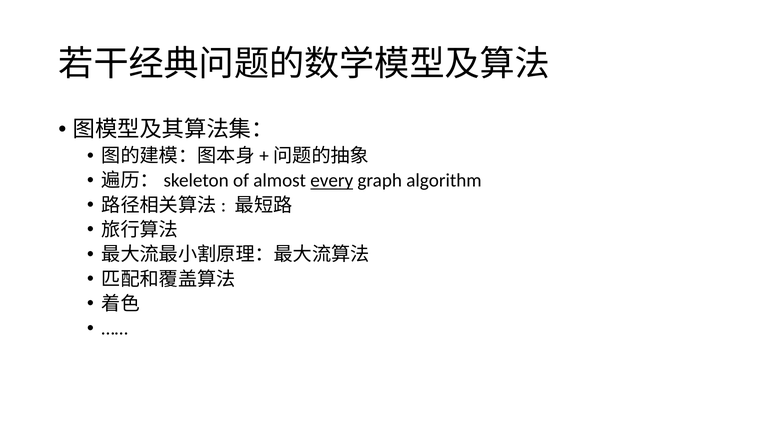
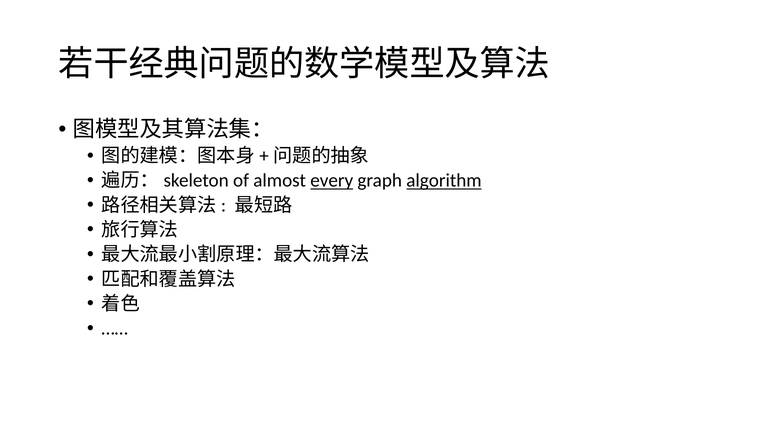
algorithm underline: none -> present (444, 181)
